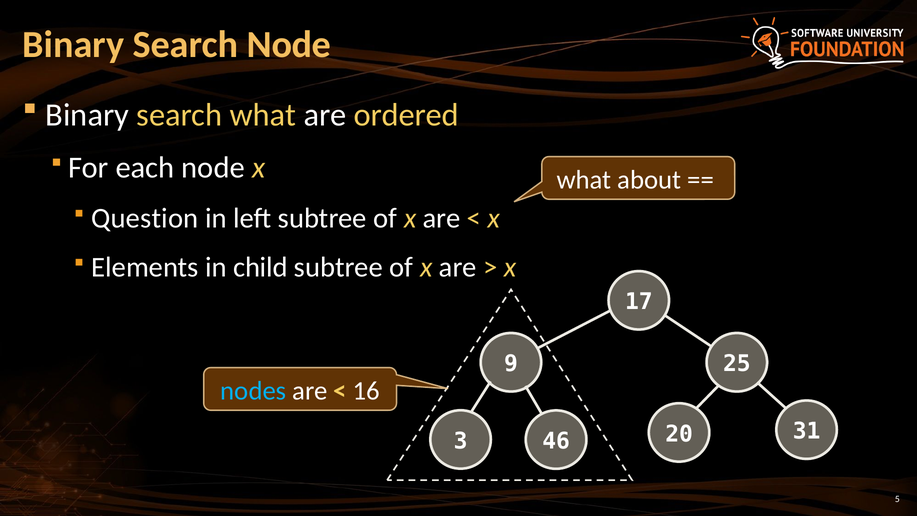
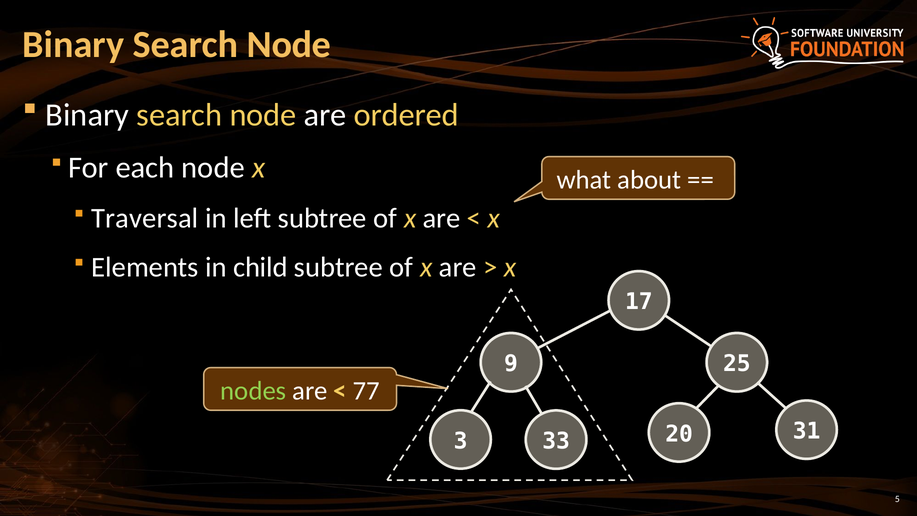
what: what -> node (263, 115)
Question: Question -> Traversal (145, 218)
nodes colour: light blue -> light green (253, 391)
16: 16 -> 77 (366, 391)
46: 46 -> 33 (556, 441)
